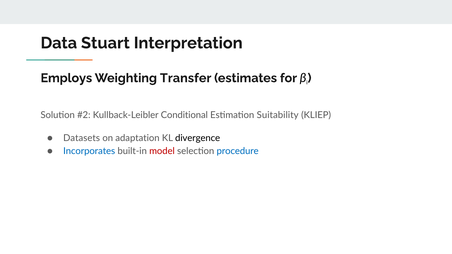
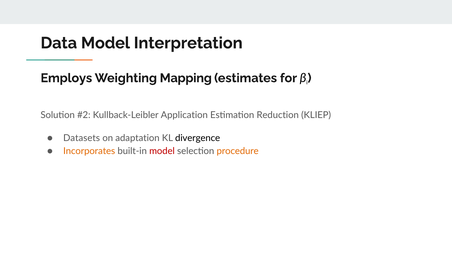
Data Stuart: Stuart -> Model (105, 43)
Transfer: Transfer -> Mapping (186, 78)
Conditional: Conditional -> Application (184, 115)
Suitability: Suitability -> Reduction (278, 115)
Incorporates colour: blue -> orange (89, 151)
procedure colour: blue -> orange (238, 151)
